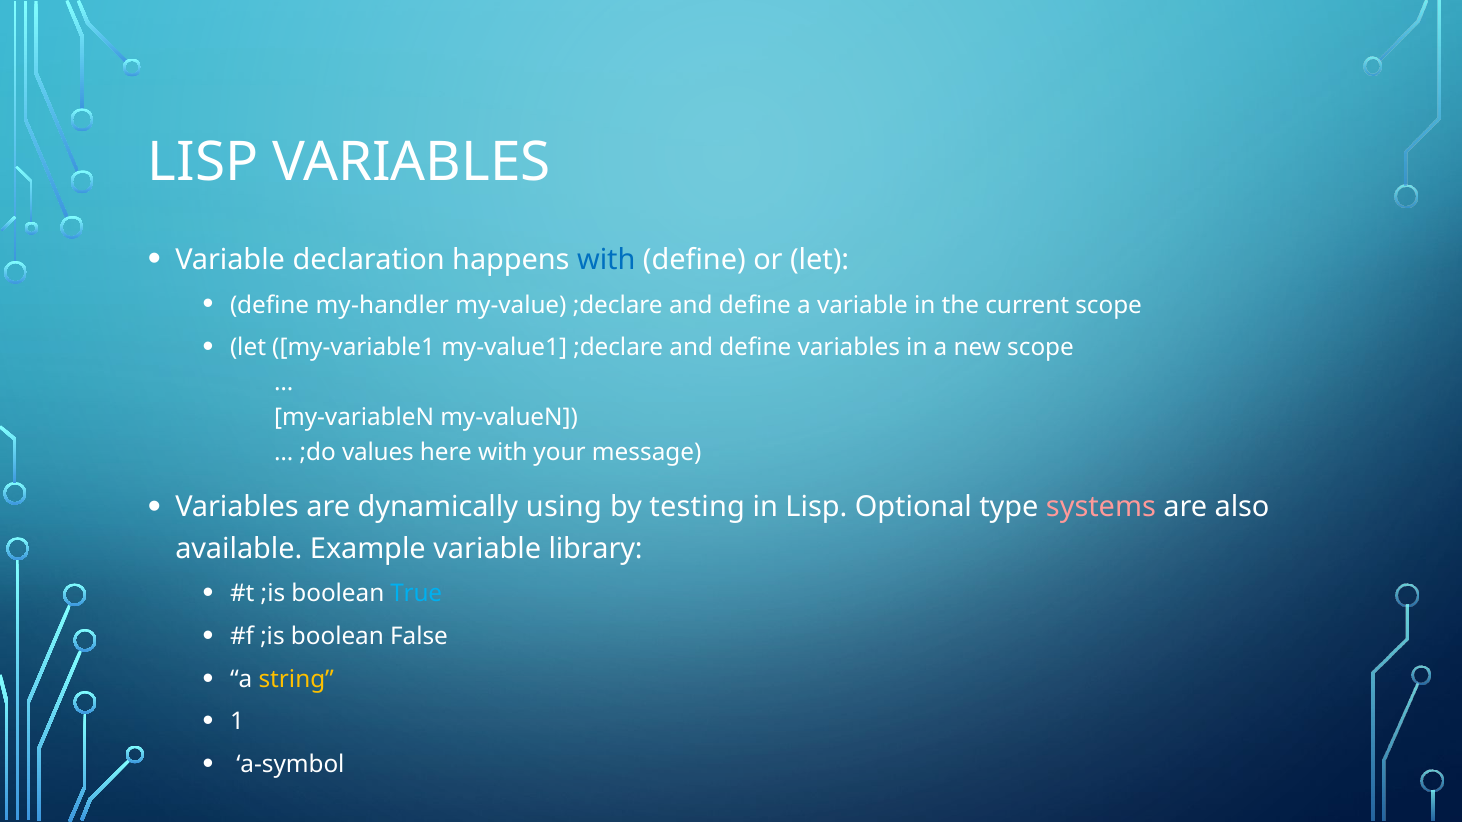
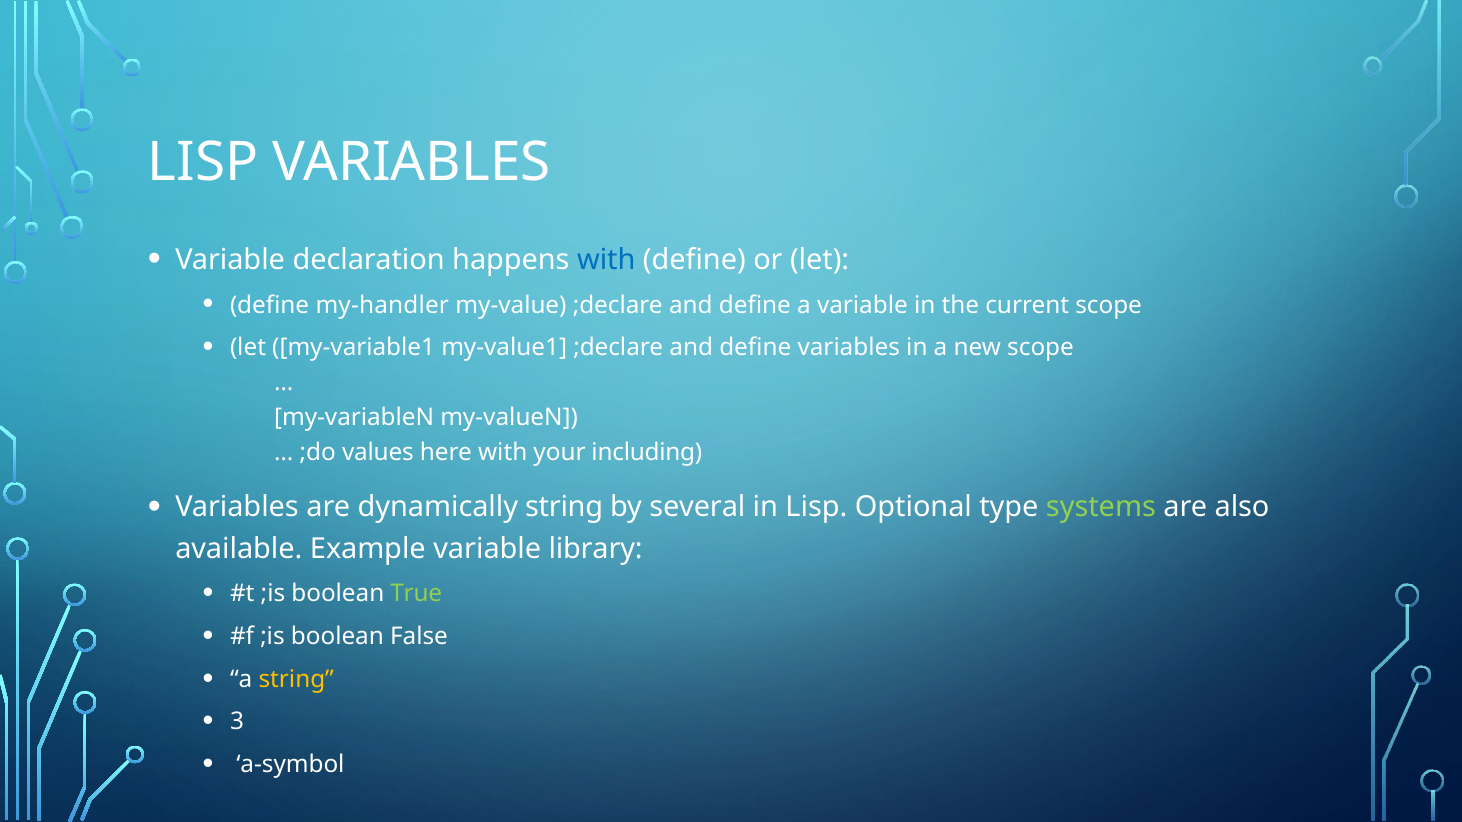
message: message -> including (647, 453)
dynamically using: using -> string (564, 507)
testing: testing -> several (697, 507)
systems colour: pink -> light green (1101, 507)
True colour: light blue -> light green (416, 594)
1: 1 -> 3 (237, 722)
